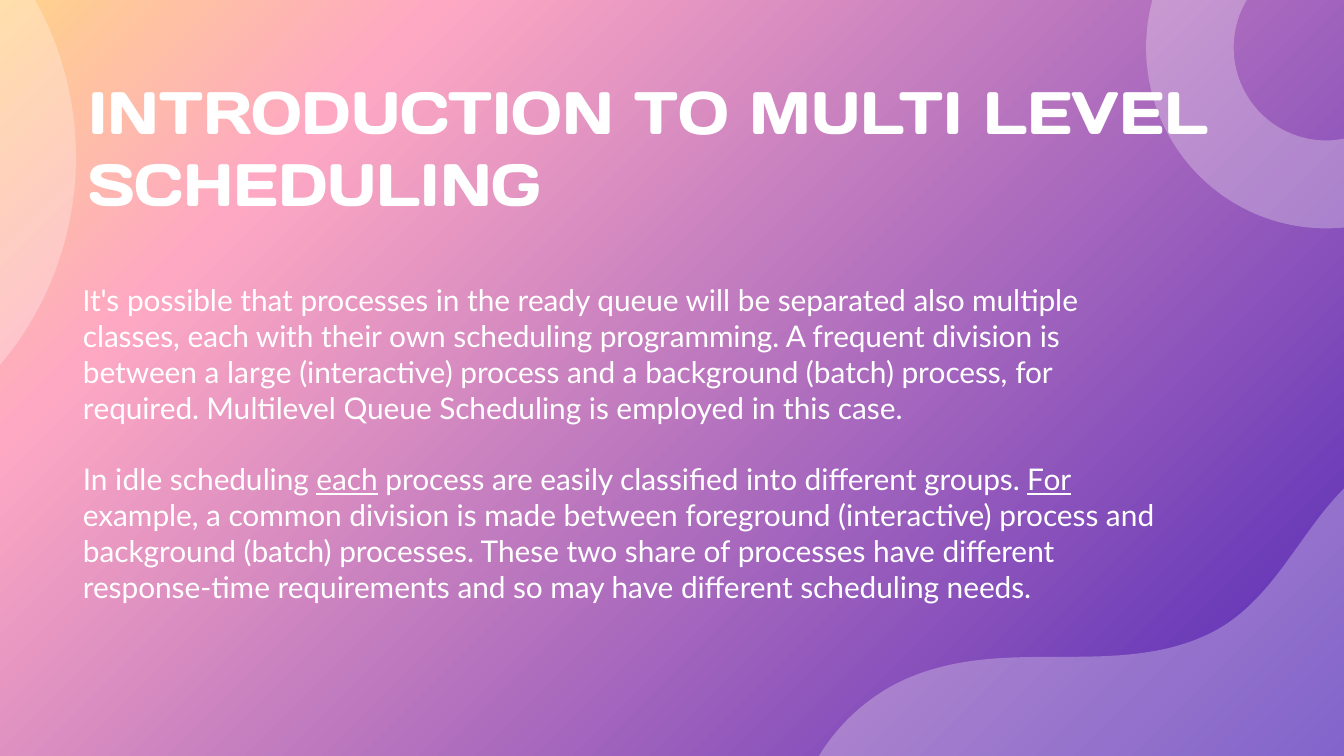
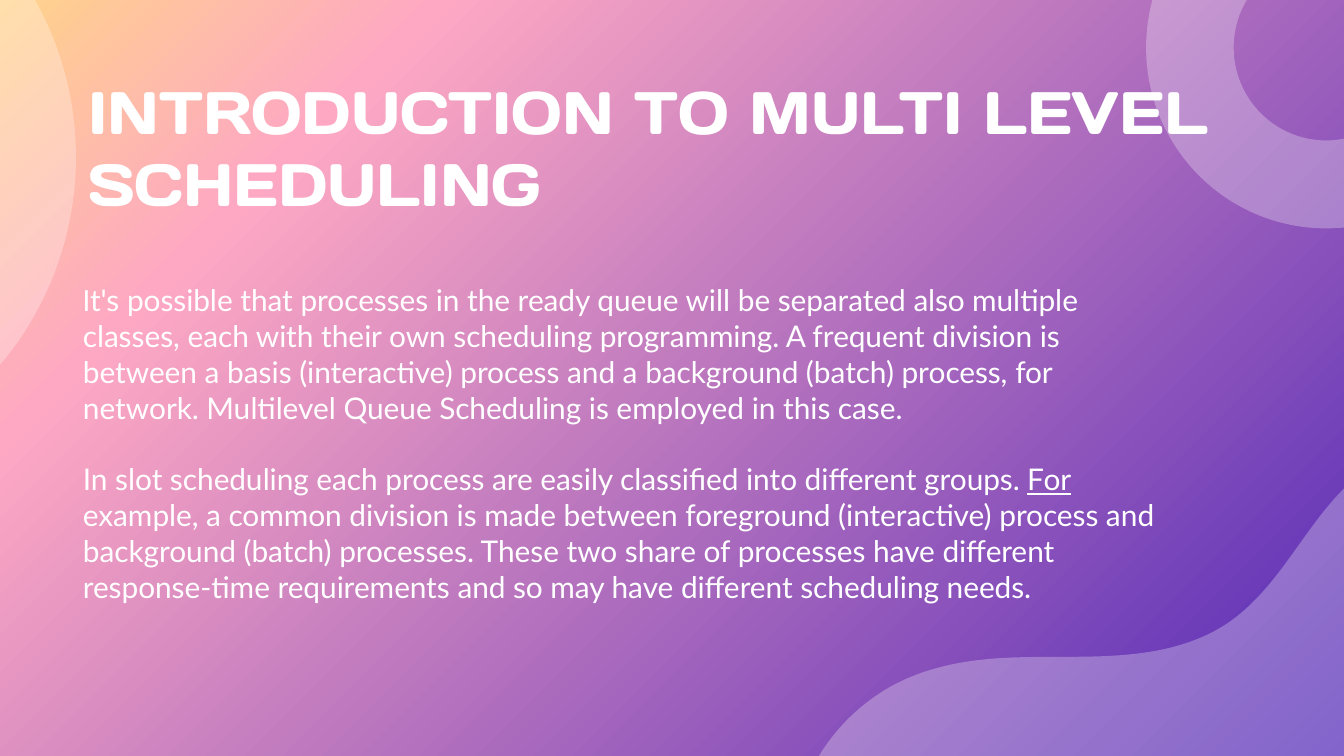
large: large -> basis (259, 374)
required: required -> network (141, 409)
idle: idle -> slot (139, 481)
each underline: present -> none (347, 481)
